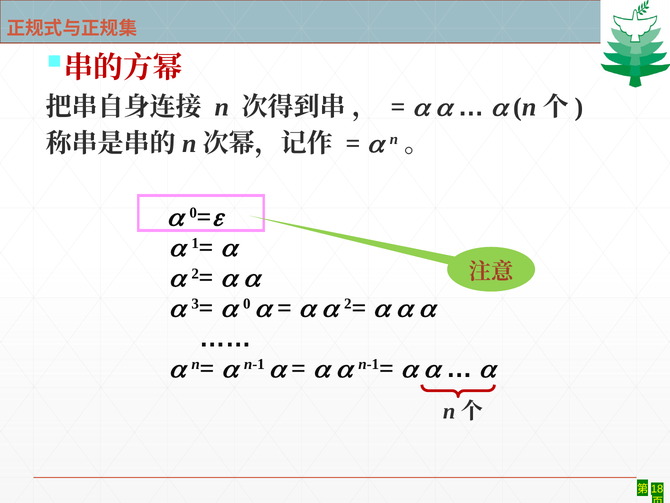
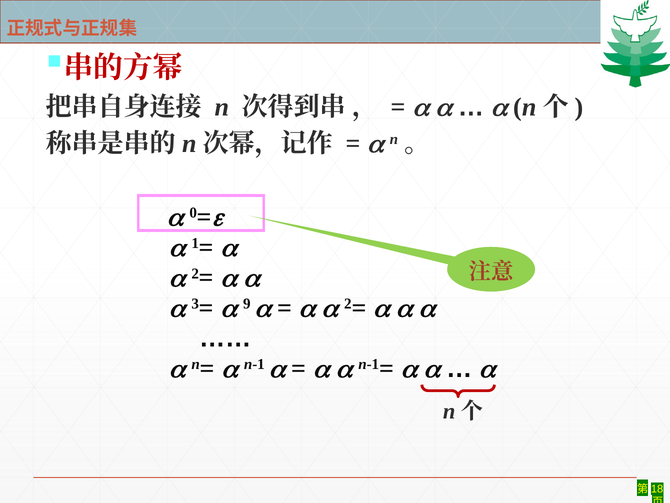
0: 0 -> 9 (247, 304)
